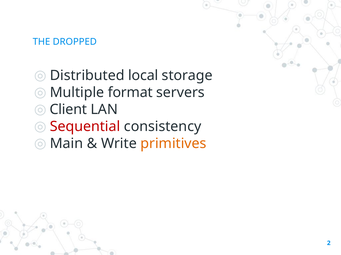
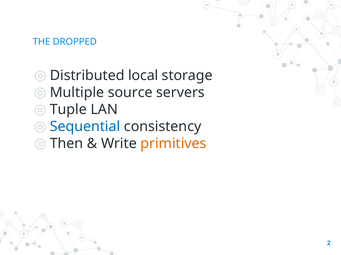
format: format -> source (130, 93)
Client: Client -> Tuple (68, 110)
Sequential colour: red -> blue (85, 127)
Main: Main -> Then (67, 144)
